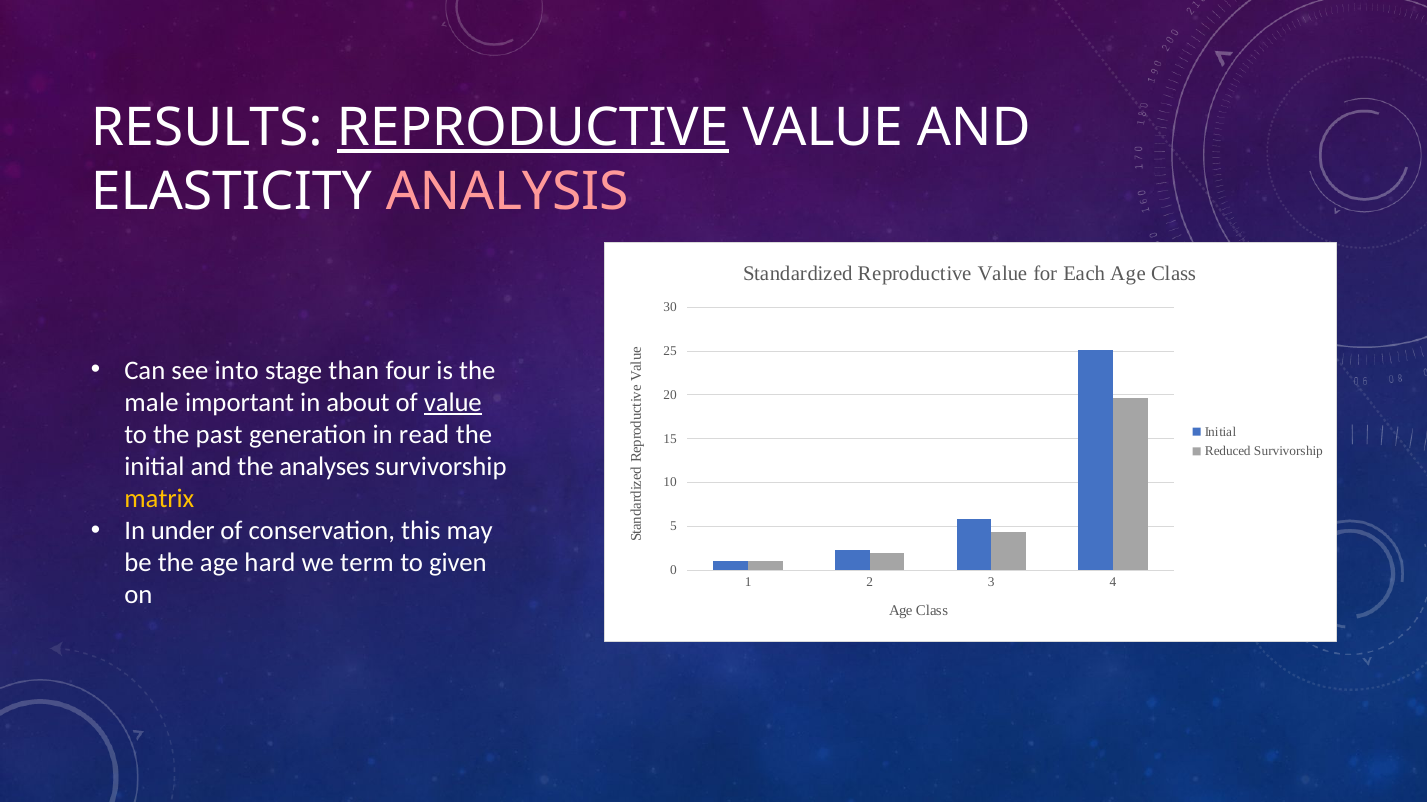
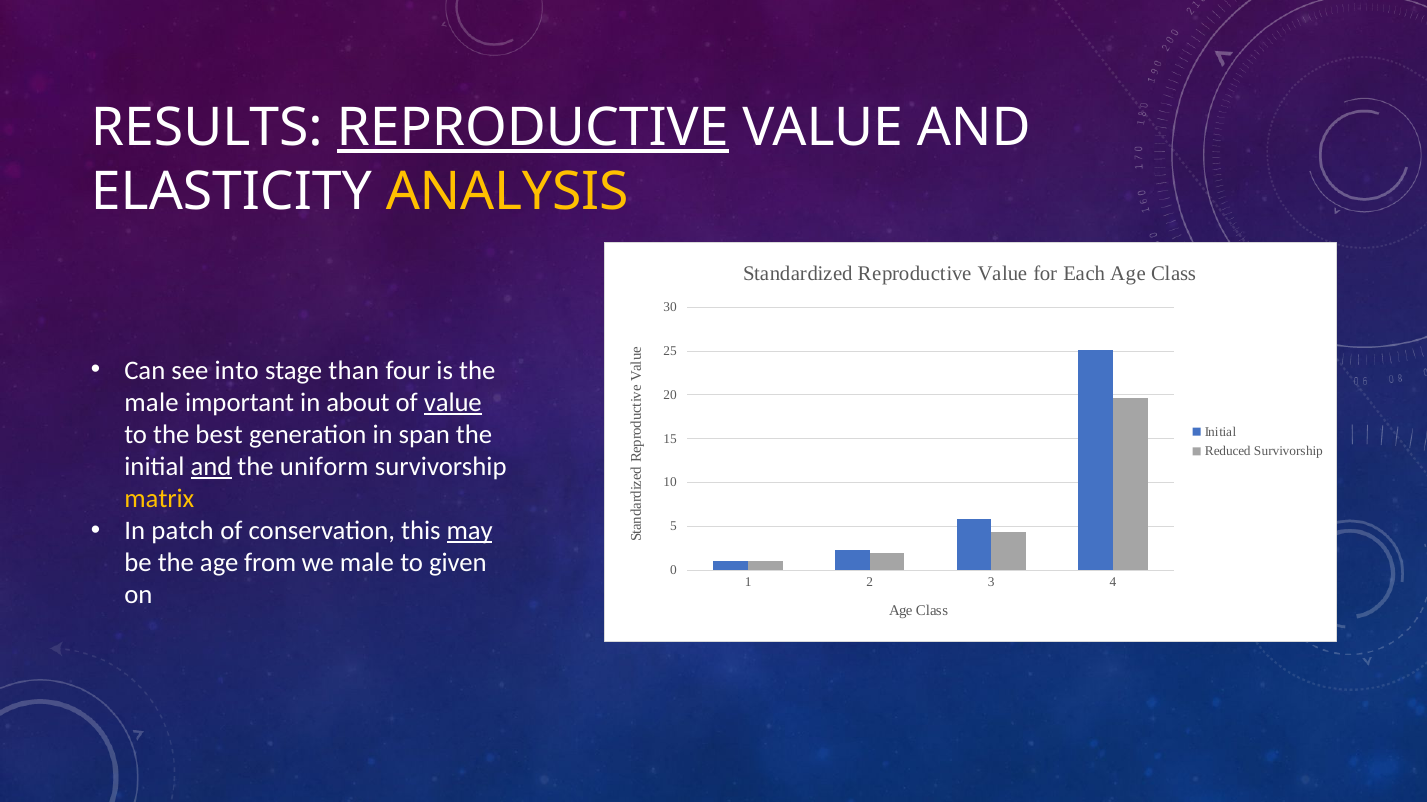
ANALYSIS colour: pink -> yellow (507, 192)
past: past -> best (219, 435)
read: read -> span (424, 435)
and underline: none -> present (211, 467)
analyses: analyses -> uniform (324, 467)
under: under -> patch (183, 531)
may underline: none -> present (470, 531)
hard: hard -> from (270, 563)
we term: term -> male (367, 563)
